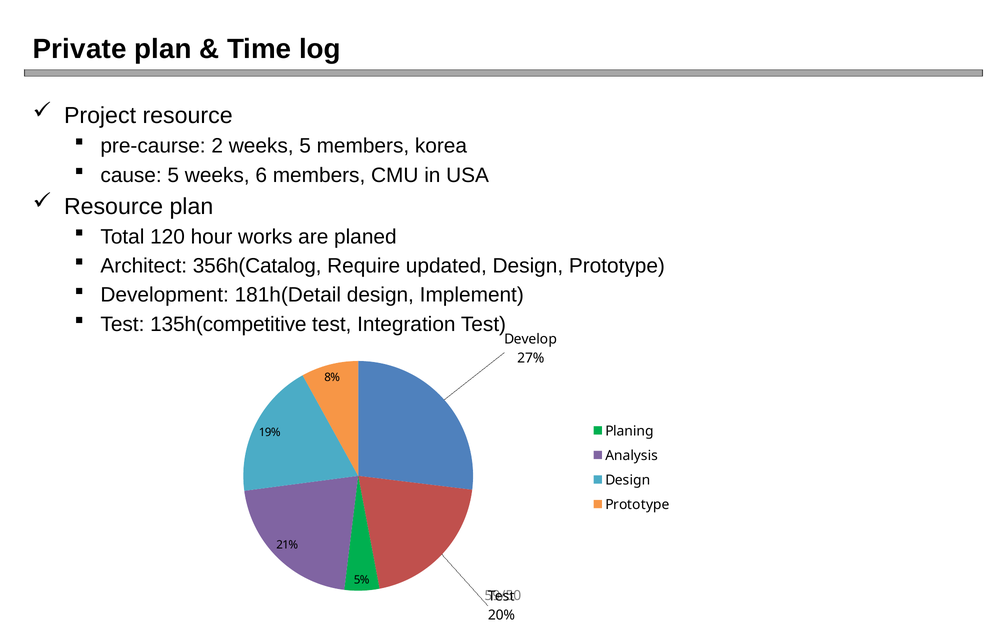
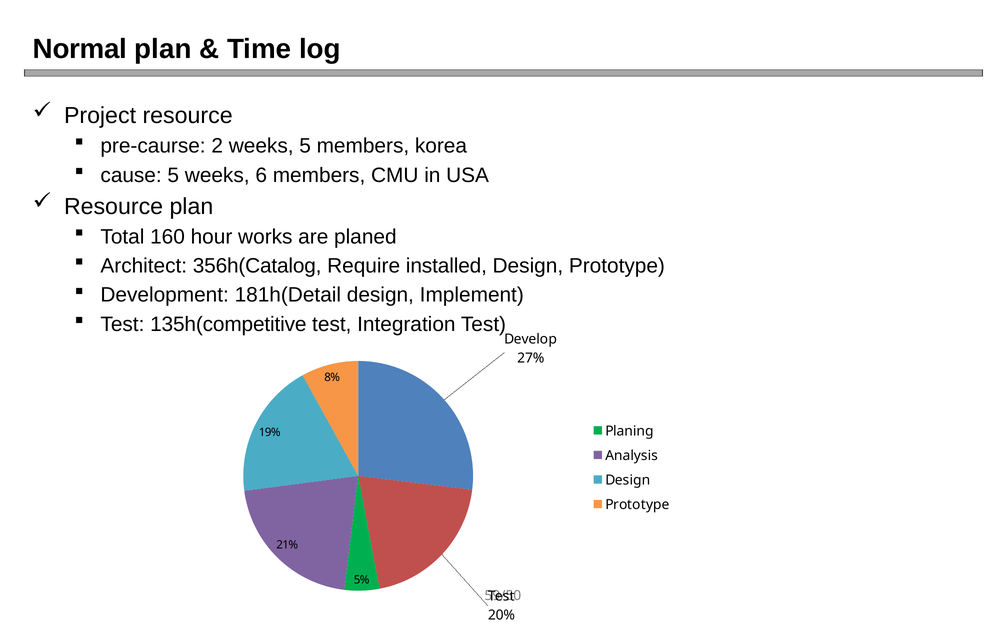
Private: Private -> Normal (80, 49)
120: 120 -> 160 (168, 237)
updated: updated -> installed (446, 266)
